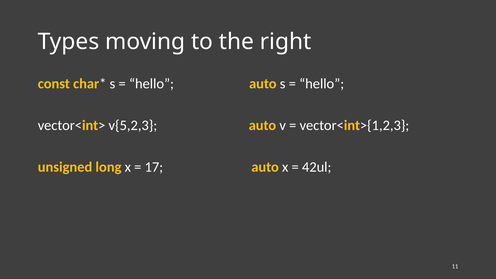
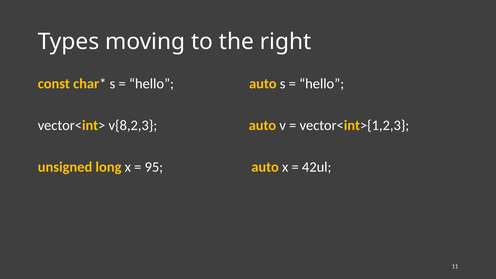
v{5,2,3: v{5,2,3 -> v{8,2,3 (133, 125)
17: 17 -> 95 (154, 167)
